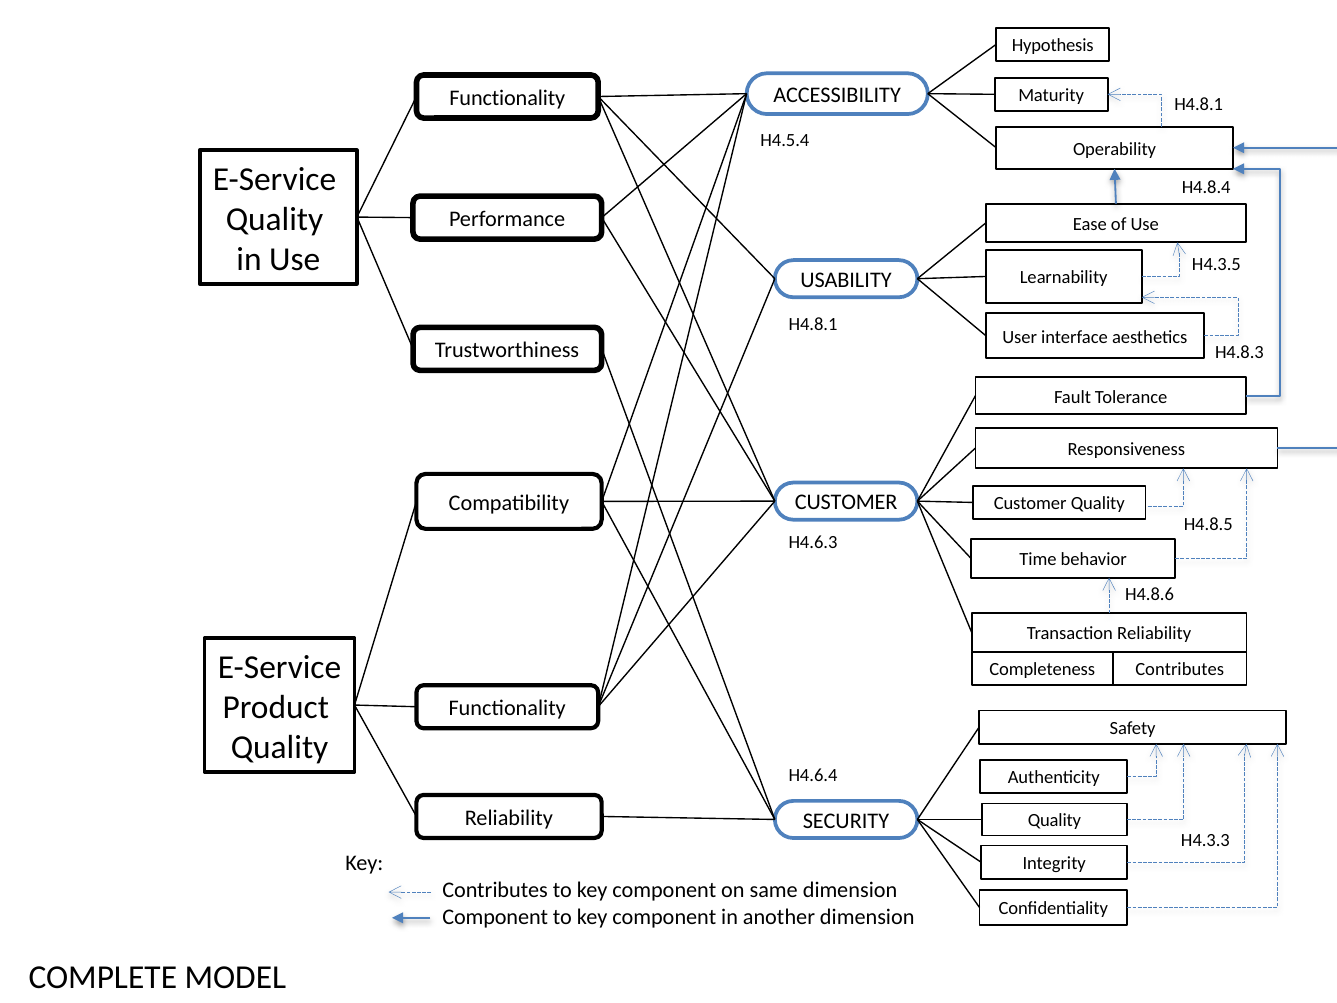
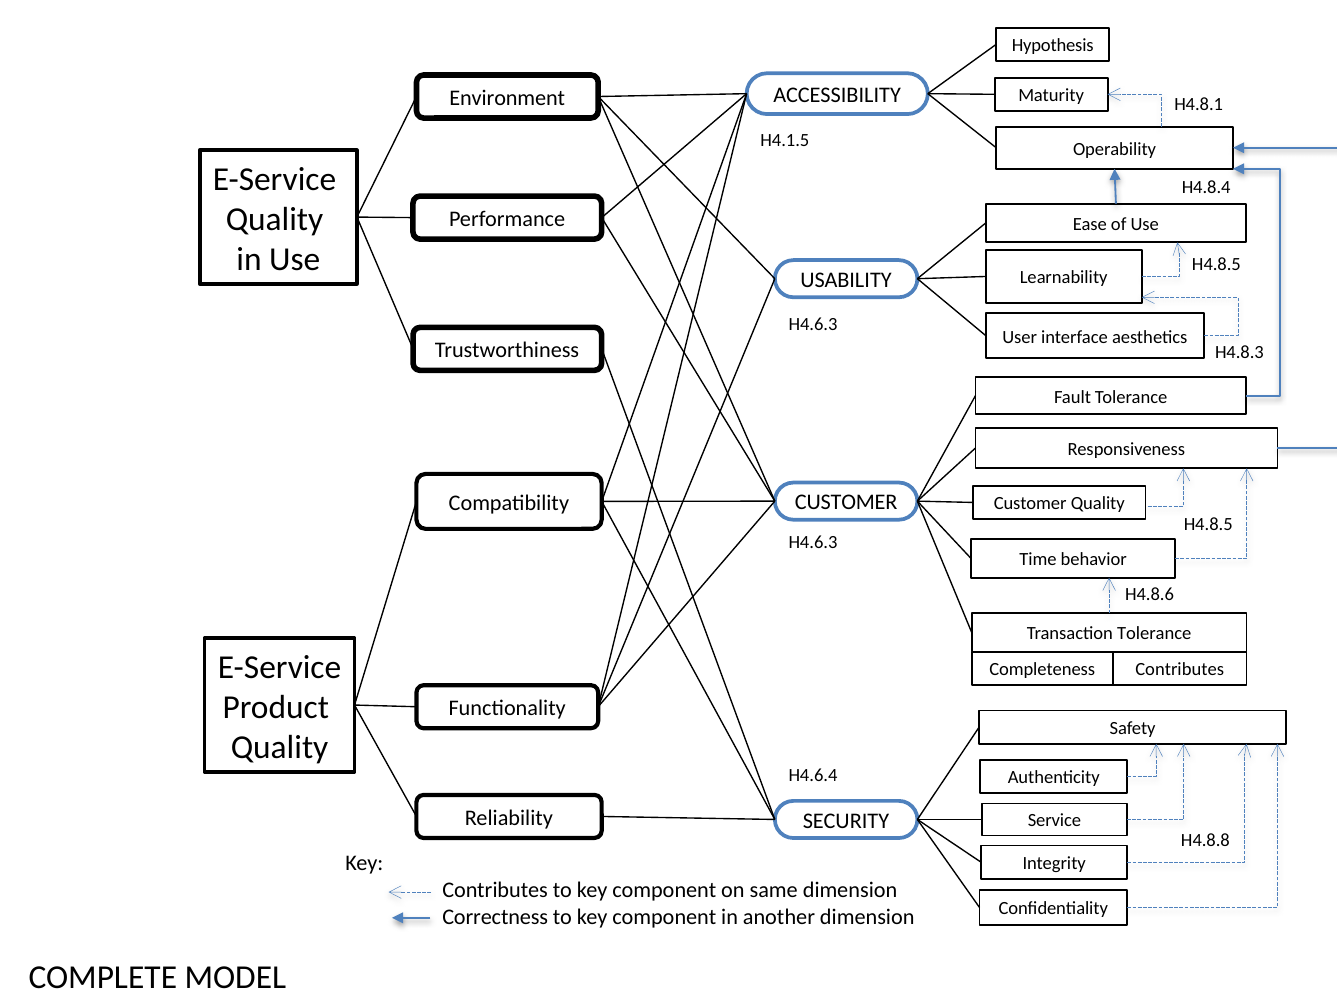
Functionality: Functionality -> Environment (507, 98)
H4.5.4: H4.5.4 -> H4.1.5 (785, 141)
H4.3.5: H4.3.5 -> H4.8.5 (1216, 265)
H4.8.1: H4.8.1 -> H4.6.3 (813, 324)
Transaction Reliability: Reliability -> Tolerance (1154, 634)
Quality: Quality -> Service (1054, 821)
H4.3.3: H4.3.3 -> H4.8.8 (1205, 840)
Component: Component -> Correctness (495, 916)
